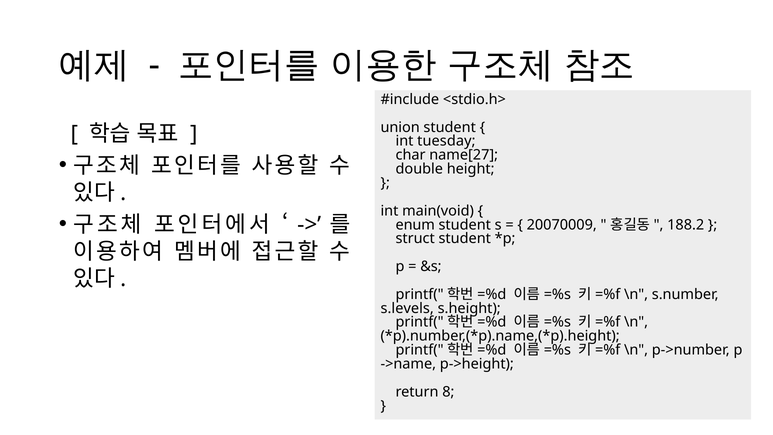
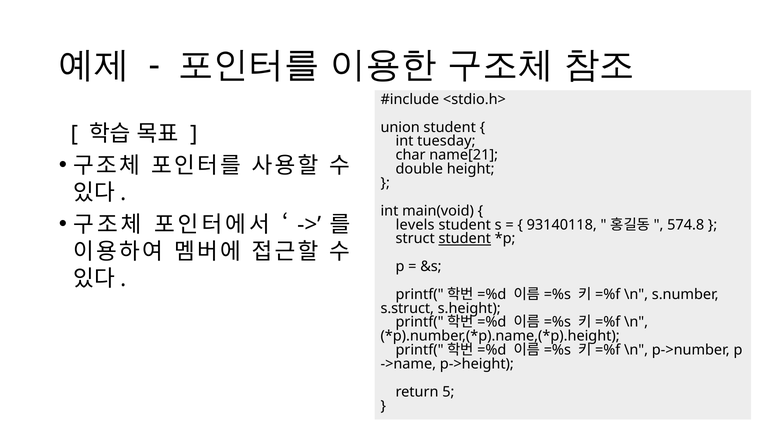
name[27: name[27 -> name[21 (464, 155)
enum: enum -> levels (415, 225)
20070009: 20070009 -> 93140118 (562, 225)
188.2: 188.2 -> 574.8 (686, 225)
student underline: none -> present (465, 239)
s.levels: s.levels -> s.struct (407, 308)
8: 8 -> 5 (448, 392)
